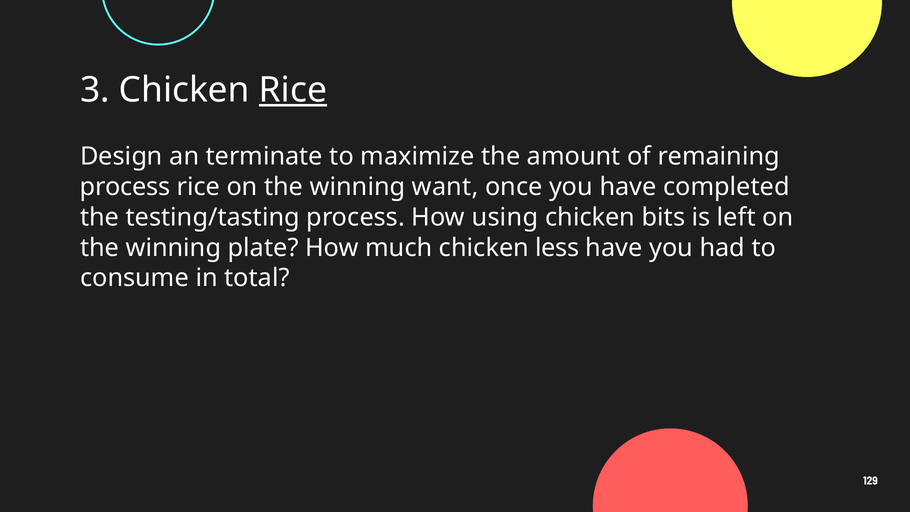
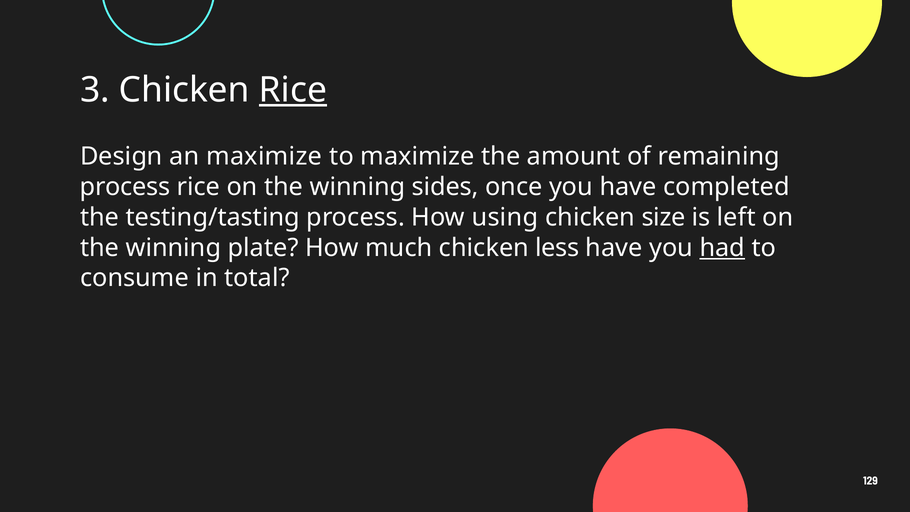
an terminate: terminate -> maximize (264, 157)
want: want -> sides (445, 187)
bits: bits -> size (664, 217)
had underline: none -> present (722, 248)
